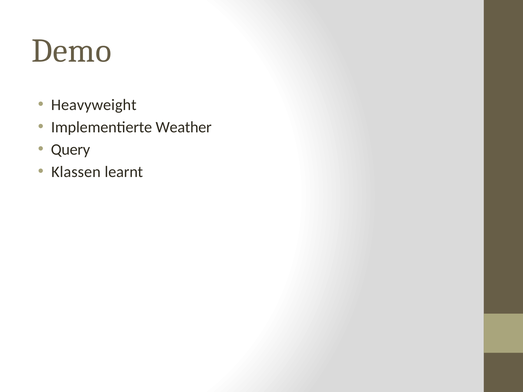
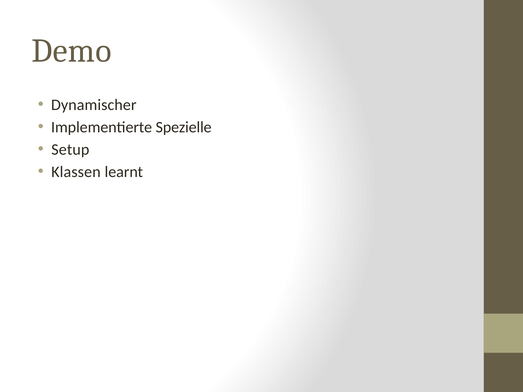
Heavyweight: Heavyweight -> Dynamischer (94, 105)
Weather: Weather -> Spezielle (184, 127)
Query: Query -> Setup (70, 150)
